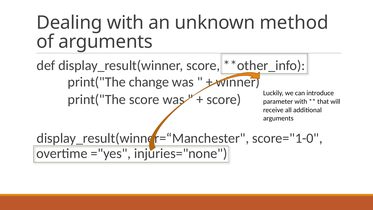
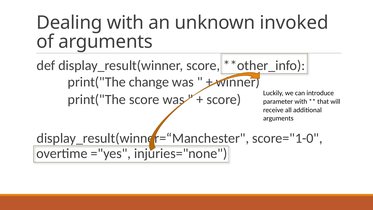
method: method -> invoked (294, 23)
